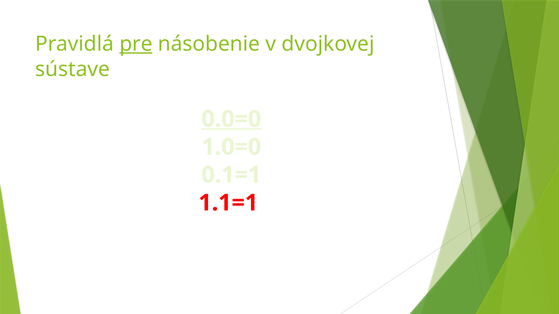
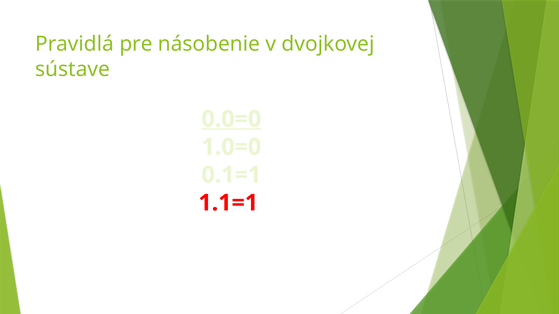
pre underline: present -> none (136, 44)
